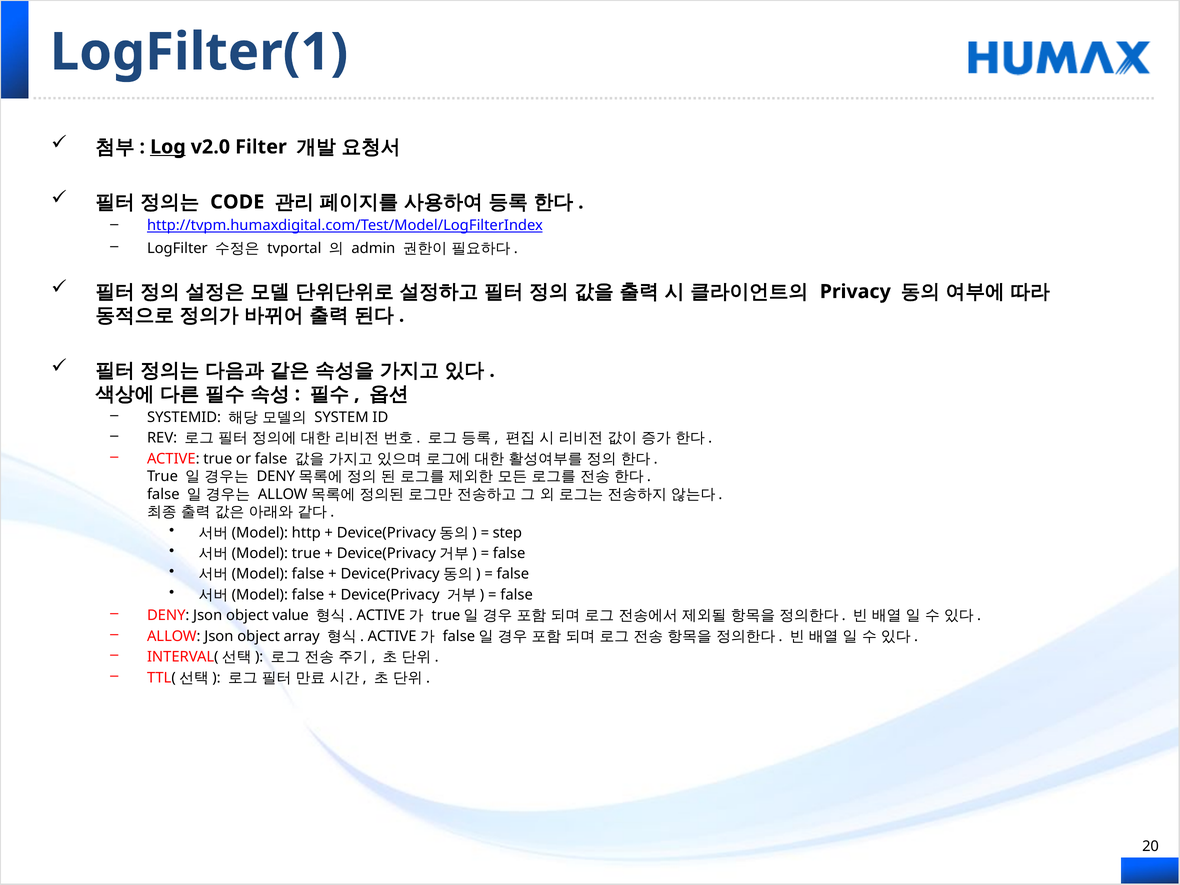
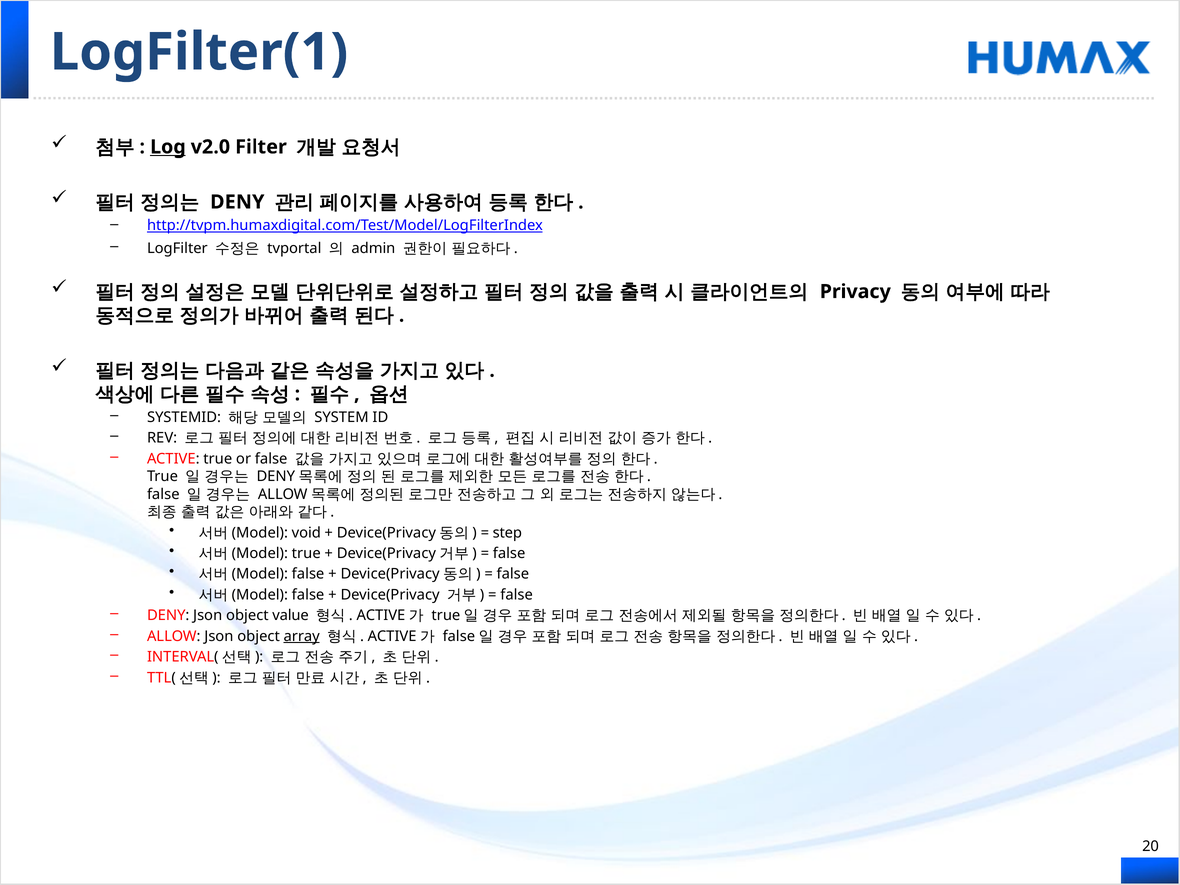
CODE: CODE -> DENY (237, 202)
http: http -> void (306, 533)
array underline: none -> present (302, 636)
